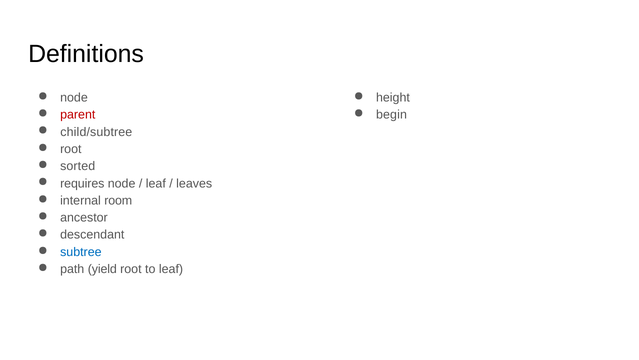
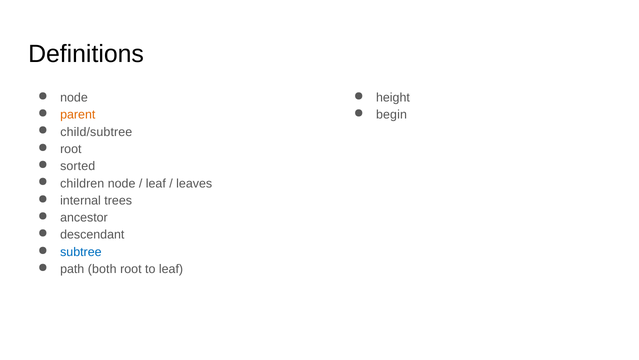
parent colour: red -> orange (78, 115)
requires: requires -> children (82, 183)
room: room -> trees (118, 200)
yield: yield -> both (102, 269)
